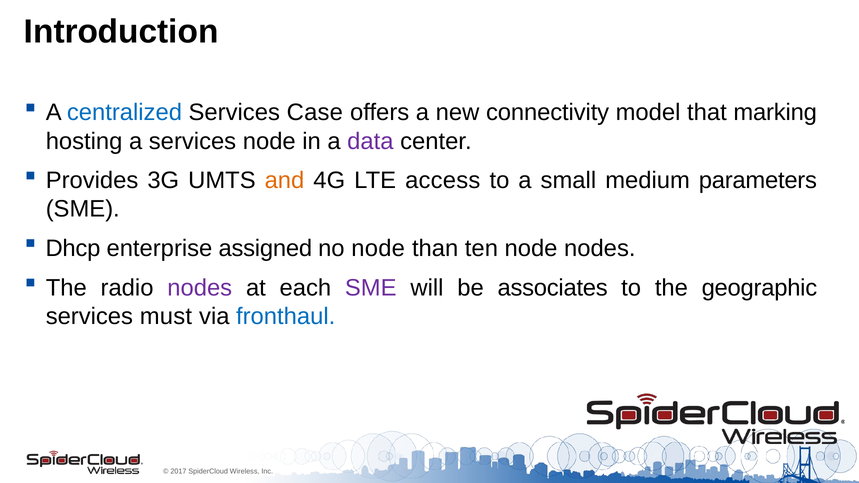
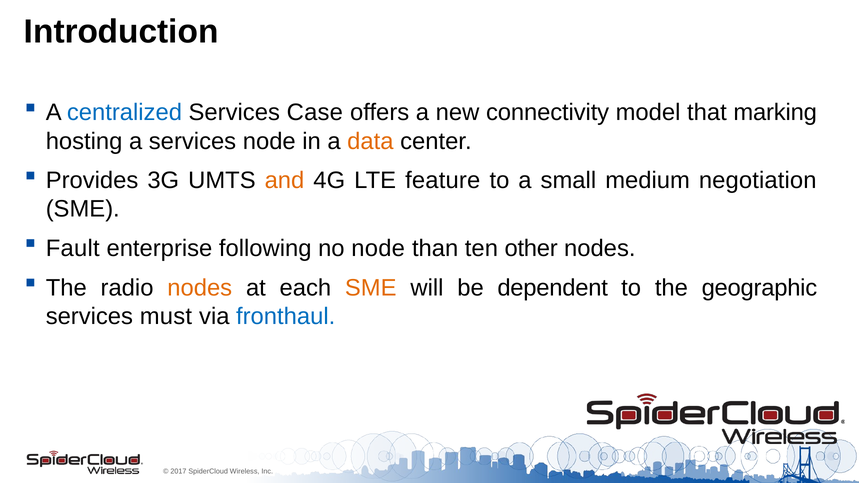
data colour: purple -> orange (370, 141)
access: access -> feature (443, 181)
parameters: parameters -> negotiation (758, 181)
Dhcp: Dhcp -> Fault (73, 249)
assigned: assigned -> following (265, 249)
ten node: node -> other (531, 249)
nodes colour: purple -> orange (200, 288)
SME colour: purple -> orange (371, 288)
associates: associates -> dependent (553, 288)
